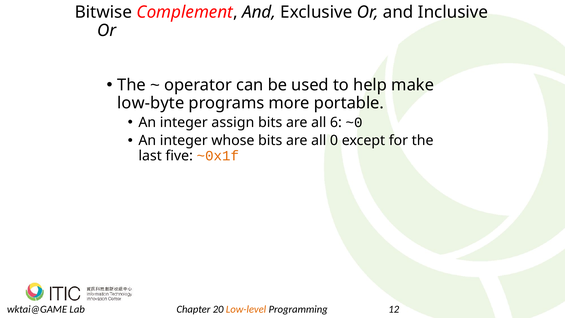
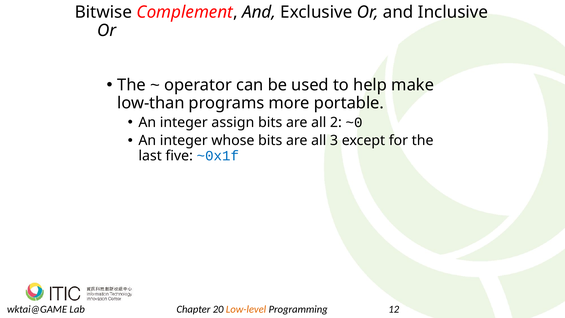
low-byte: low-byte -> low-than (151, 103)
6: 6 -> 2 (336, 122)
0: 0 -> 3 (334, 141)
~0x1f colour: orange -> blue (218, 156)
